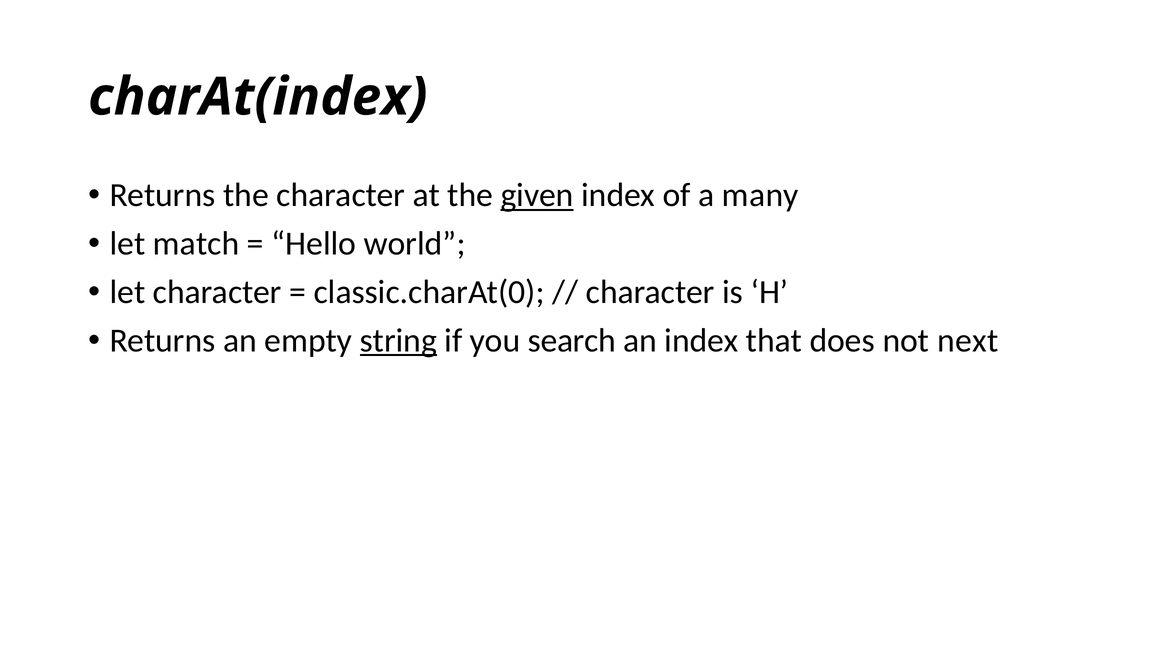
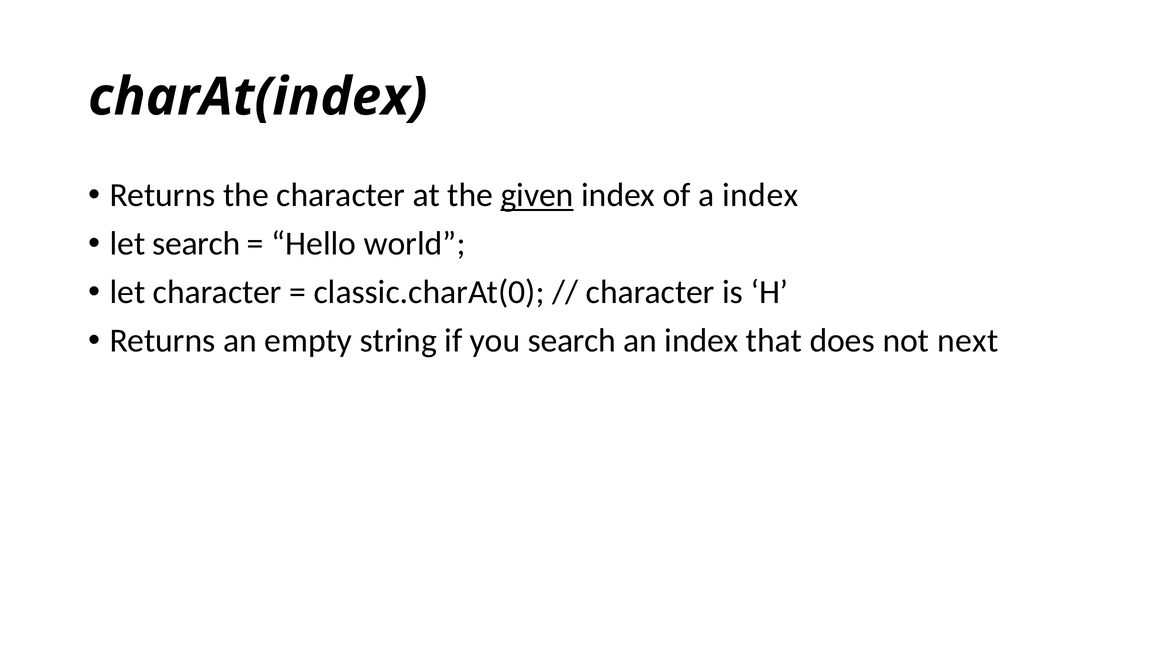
a many: many -> index (760, 195)
let match: match -> search (196, 244)
string underline: present -> none (398, 341)
